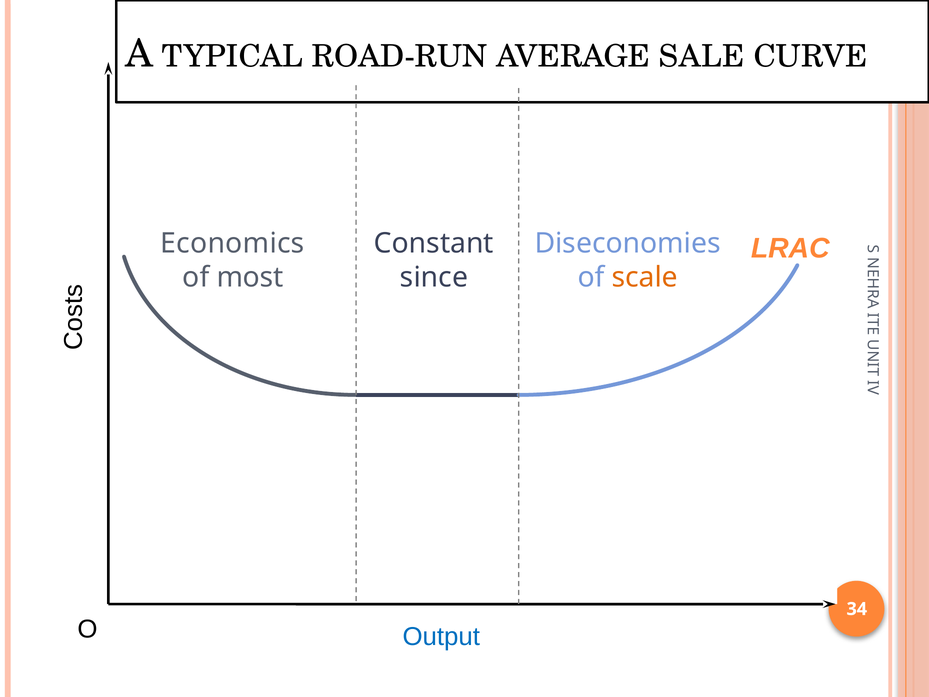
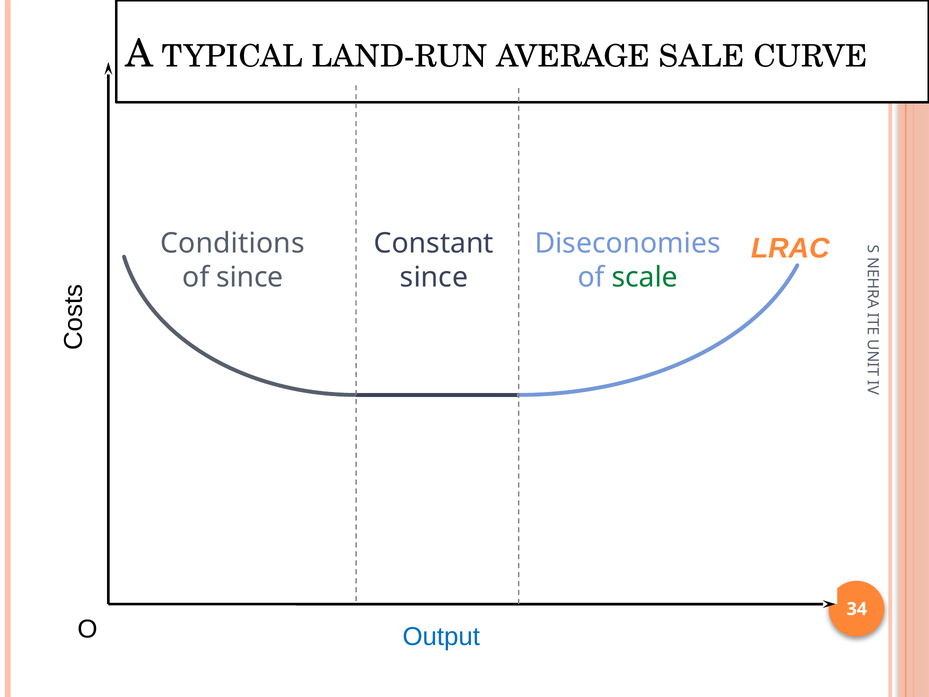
ROAD-RUN: ROAD-RUN -> LAND-RUN (400, 56)
Economics: Economics -> Conditions (233, 243)
of most: most -> since (250, 278)
scale colour: orange -> green (645, 278)
